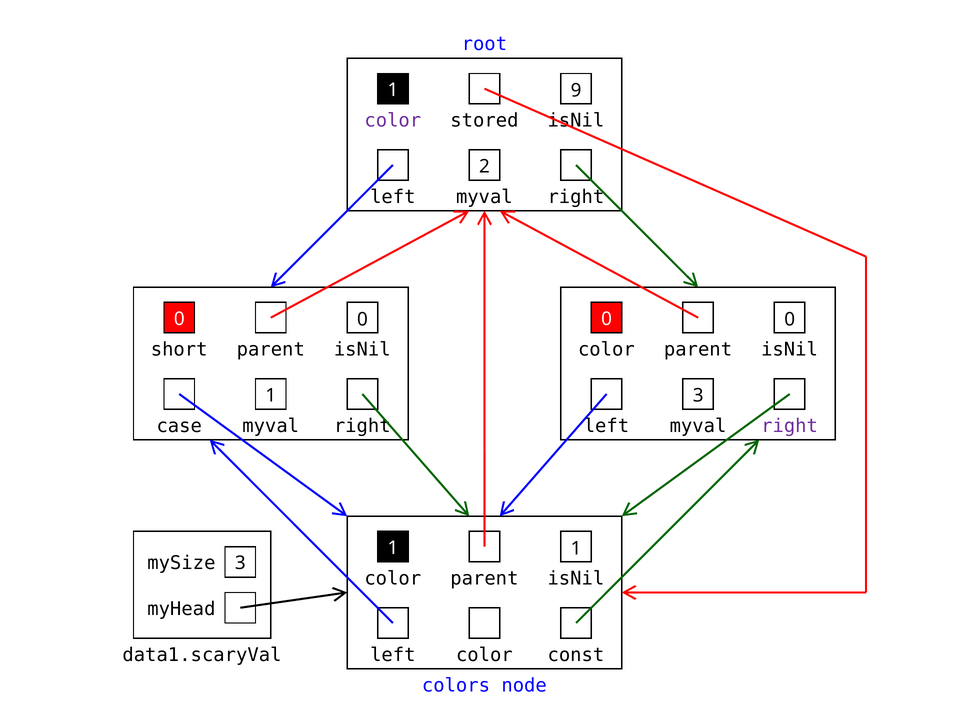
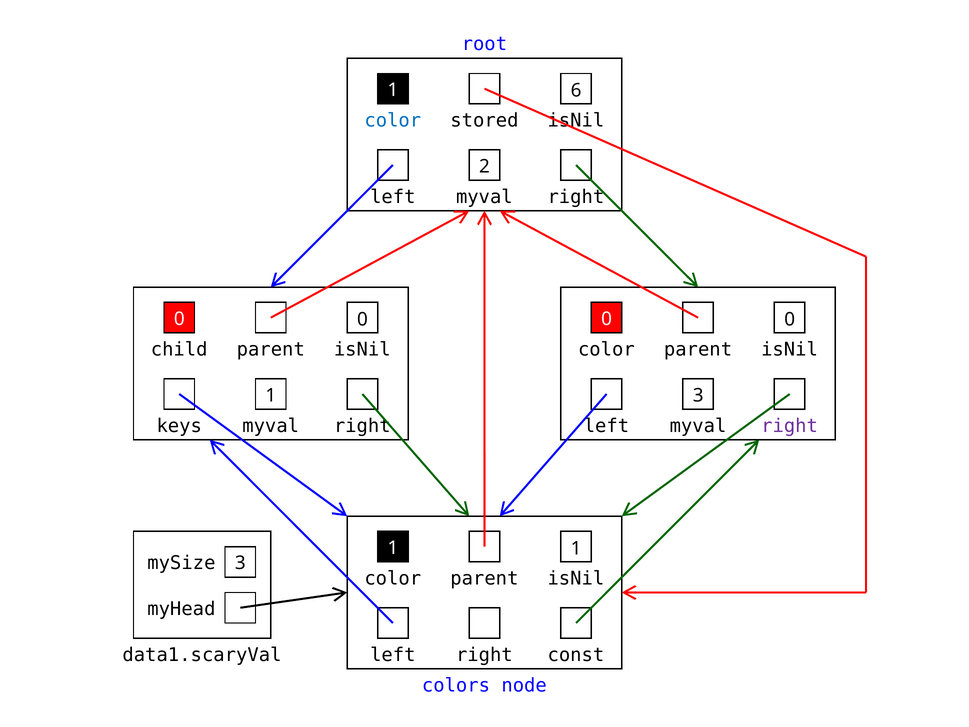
9: 9 -> 6 (576, 90)
color colour: purple -> blue (393, 120)
short: short -> child (179, 349)
case: case -> keys (179, 426)
color: color -> right (484, 655)
